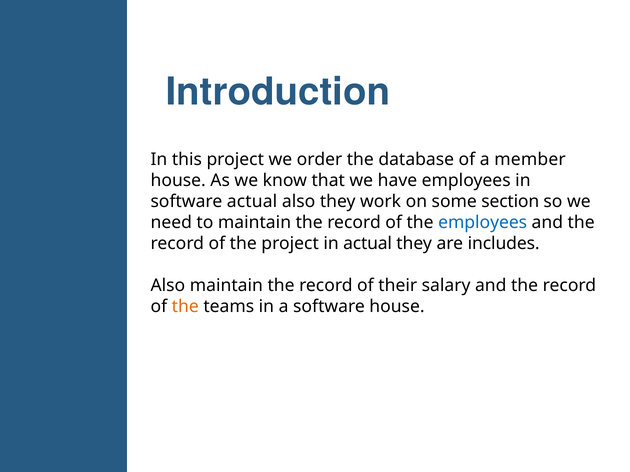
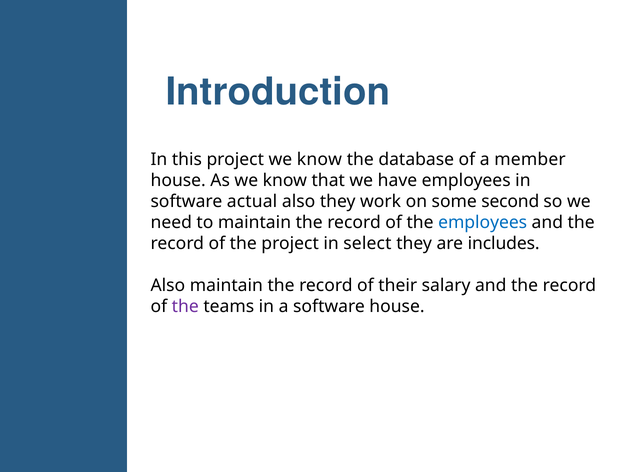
project we order: order -> know (319, 160)
section: section -> second (510, 202)
in actual: actual -> select (367, 244)
the colour: orange -> purple (185, 307)
